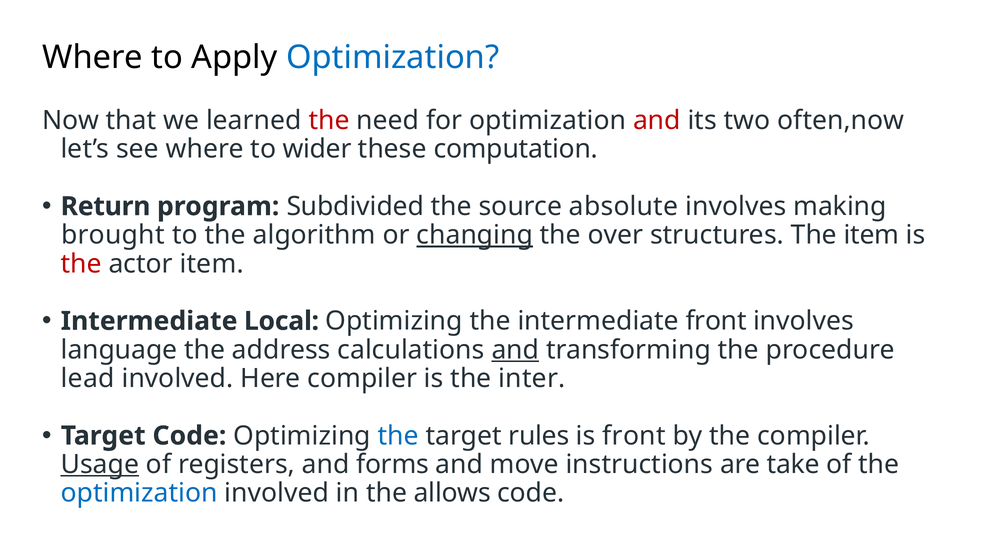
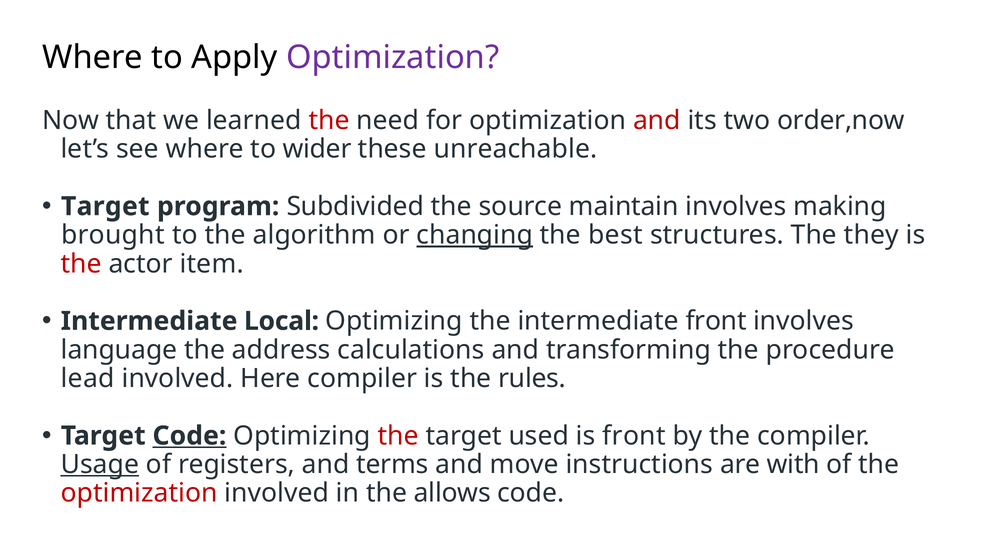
Optimization colour: blue -> purple (393, 57)
often,now: often,now -> order,now (841, 120)
computation: computation -> unreachable (516, 149)
Return: Return -> Target (105, 206)
absolute: absolute -> maintain (624, 206)
over: over -> best (615, 235)
The item: item -> they (871, 235)
and underline: present -> none (515, 350)
inter: inter -> rules (532, 378)
Code underline: none -> present (189, 436)
the colour: blue -> red (398, 436)
rules: rules -> used (539, 436)
forms: forms -> terms (392, 464)
take: take -> with (793, 464)
optimization colour: blue -> red (139, 493)
